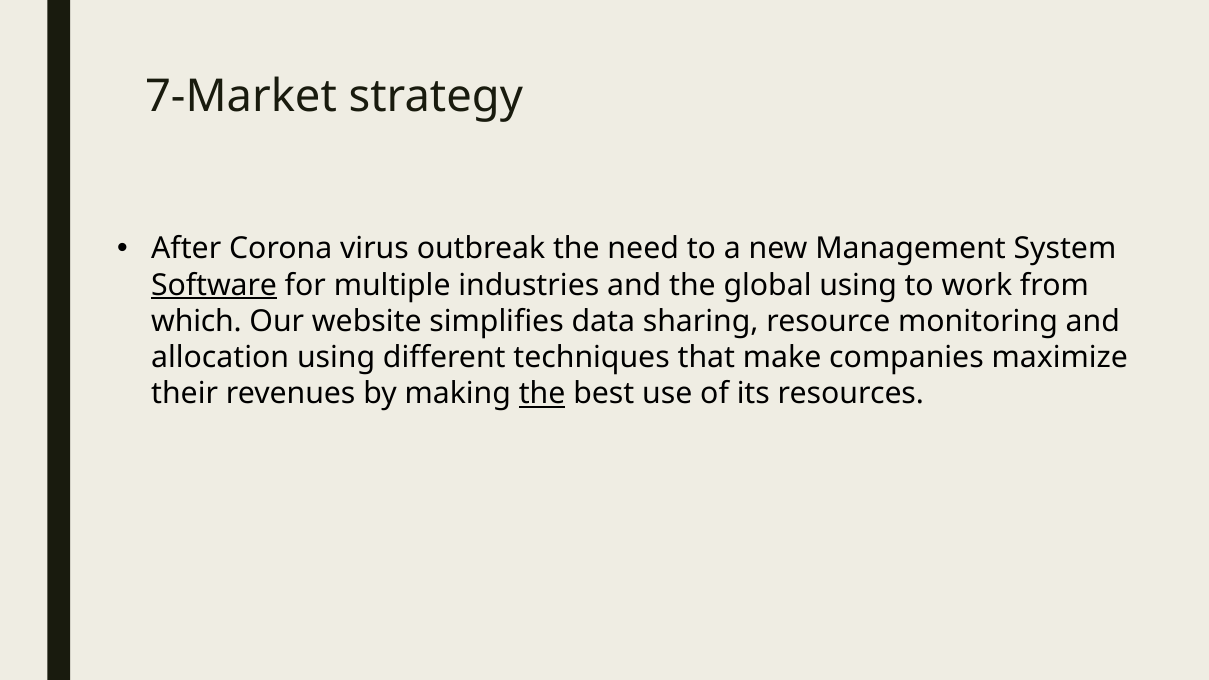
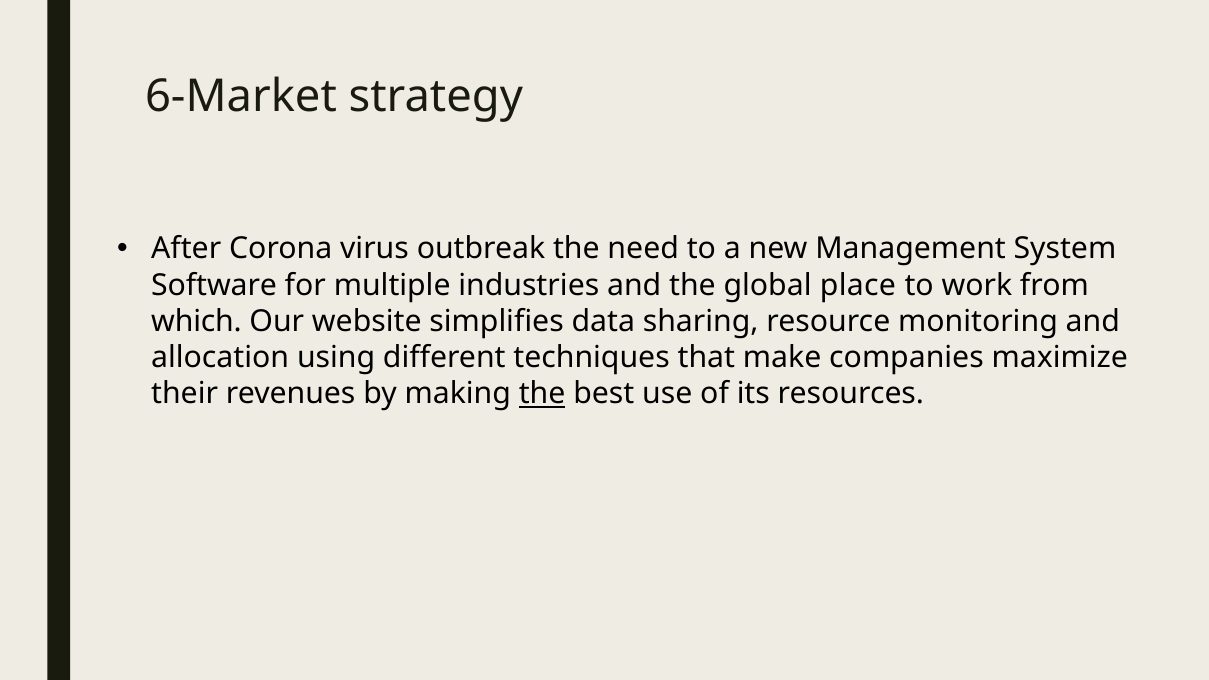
7-Market: 7-Market -> 6-Market (241, 96)
Software underline: present -> none (214, 285)
global using: using -> place (858, 285)
